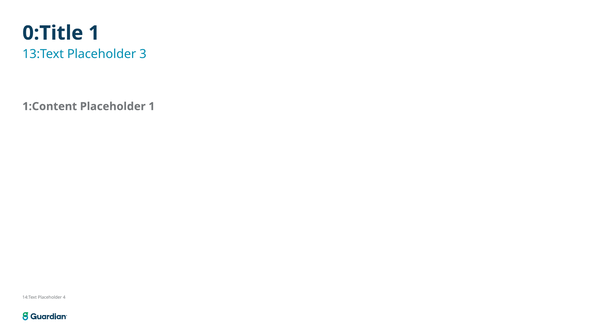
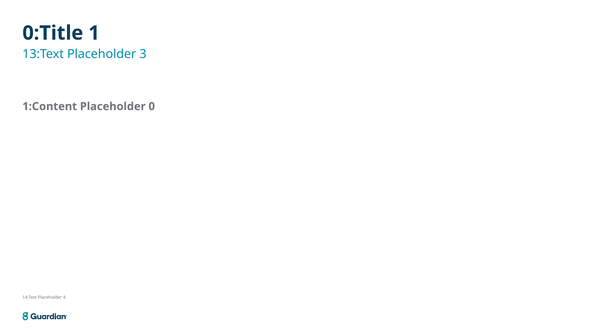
Placeholder 1: 1 -> 0 (152, 106)
